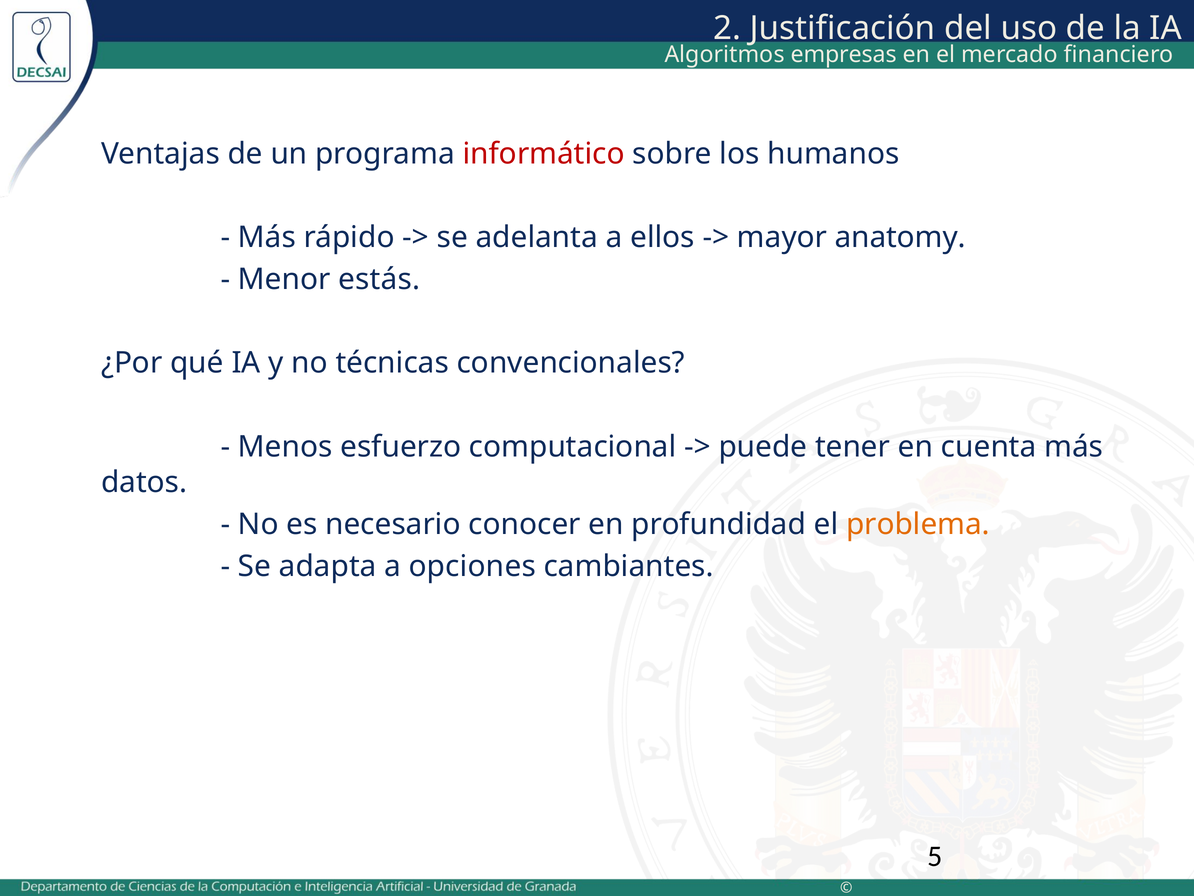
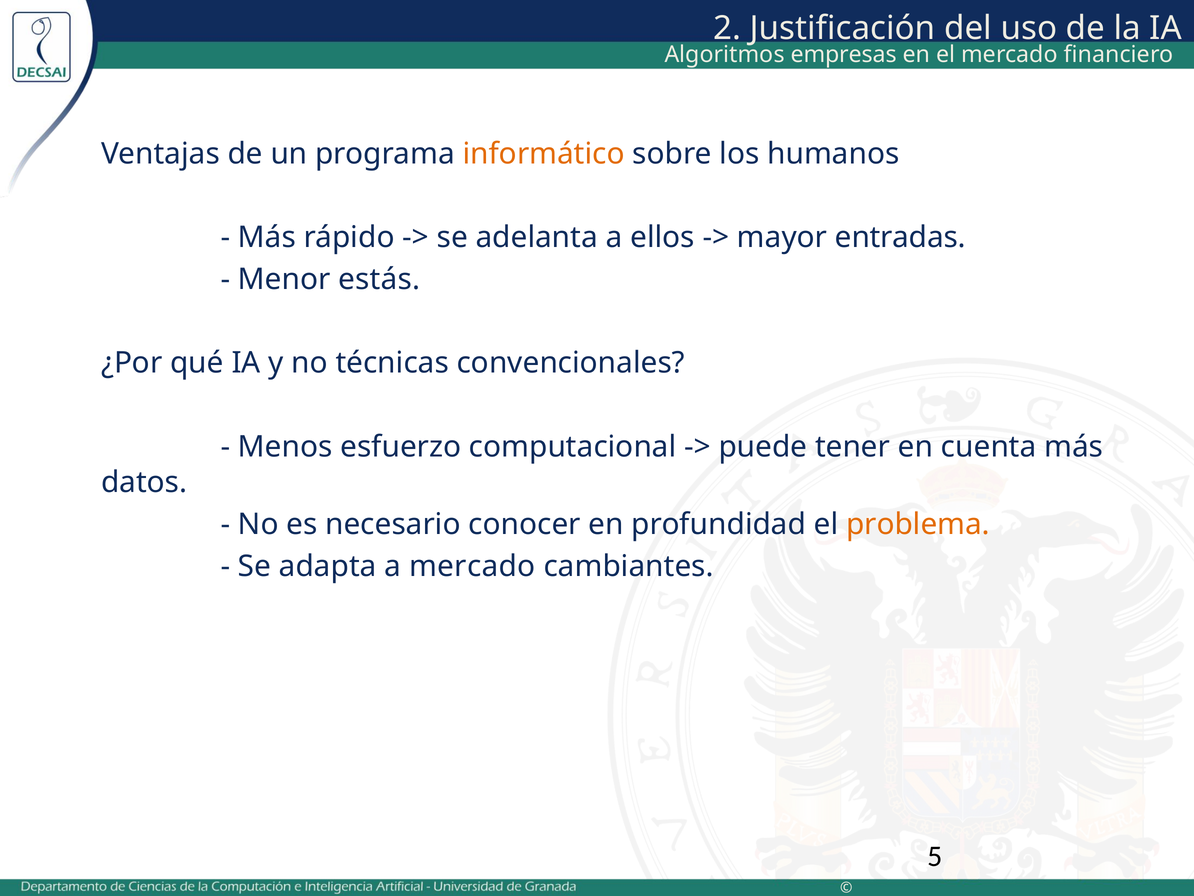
informático colour: red -> orange (544, 154)
anatomy: anatomy -> entradas (900, 238)
a opciones: opciones -> mercado (472, 566)
